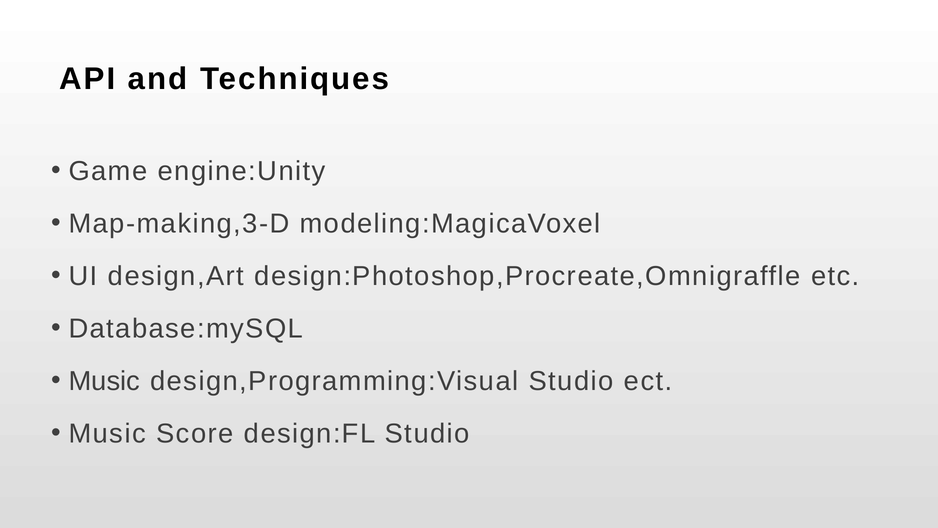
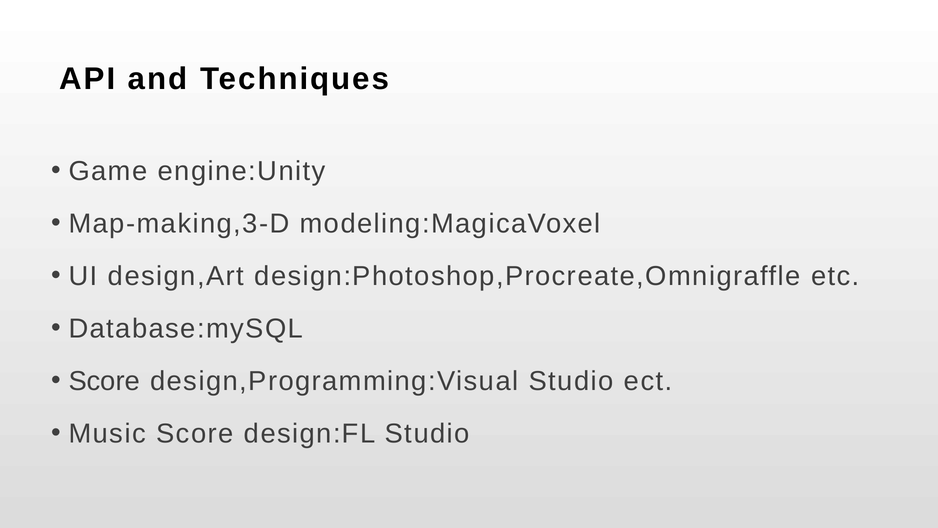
Music: Music -> Score (104, 381)
